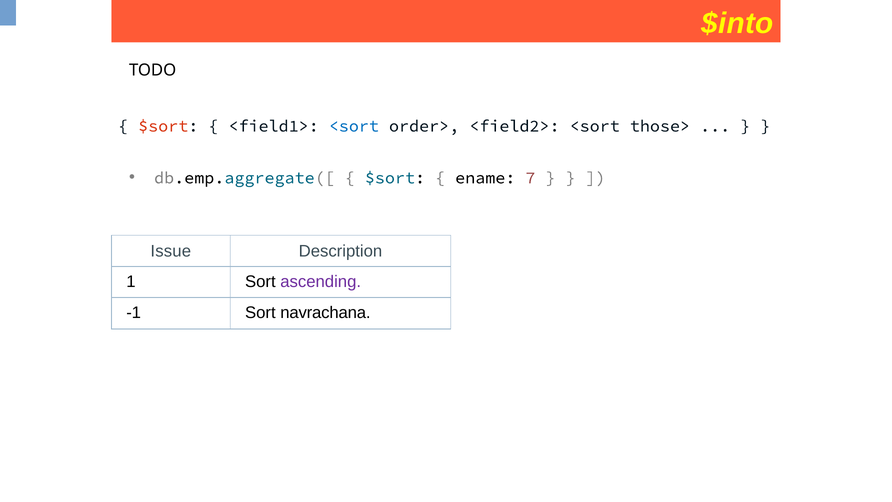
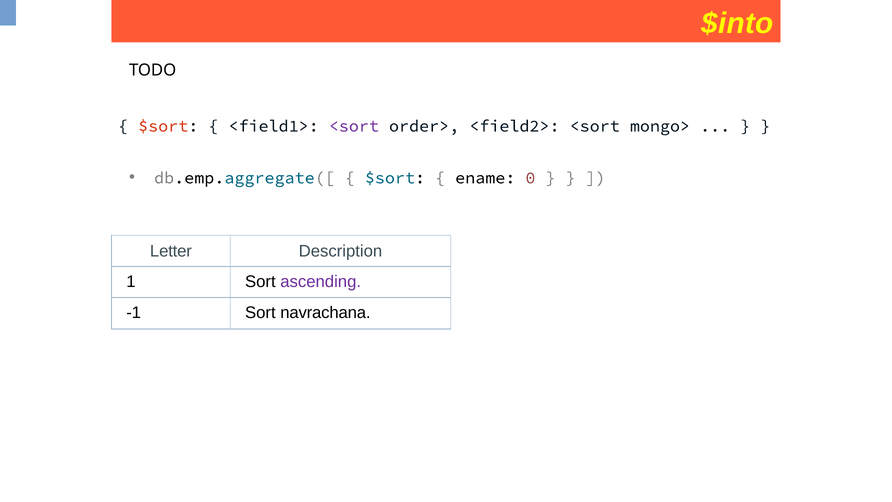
<sort colour: blue -> purple (354, 126)
those>: those> -> mongo> (660, 126)
7: 7 -> 0 (530, 178)
Issue: Issue -> Letter (171, 251)
